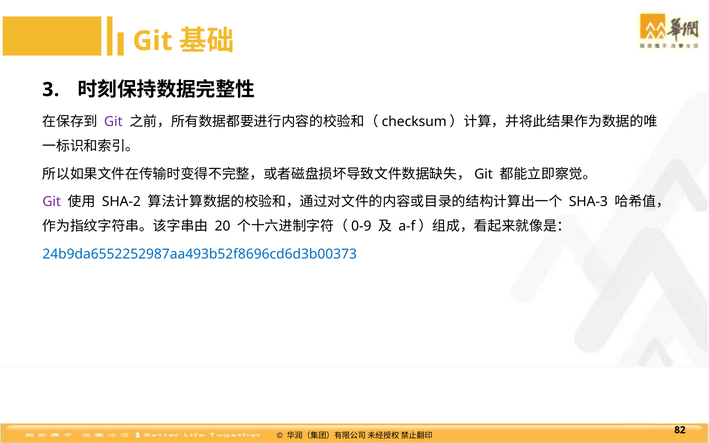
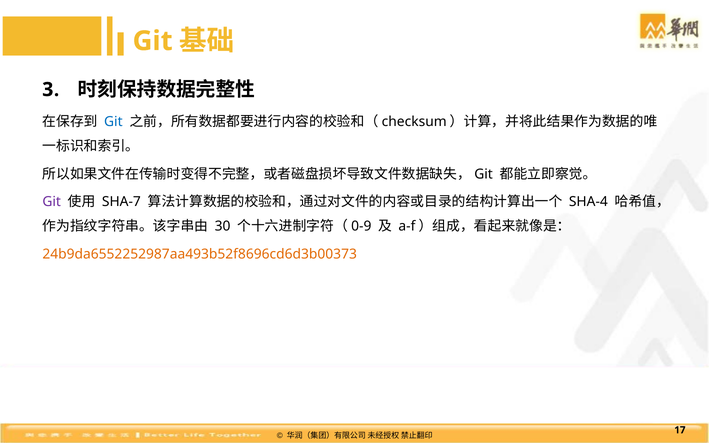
Git colour: purple -> blue (113, 122)
SHA-2: SHA-2 -> SHA-7 (121, 202)
SHA-3: SHA-3 -> SHA-4 (588, 202)
20: 20 -> 30 (223, 226)
24b9da6552252987aa493b52f8696cd6d3b00373 colour: blue -> orange (200, 254)
82: 82 -> 17 (680, 430)
